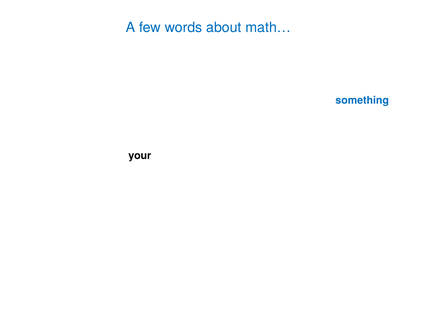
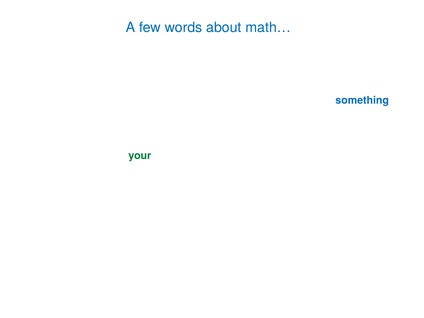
your colour: black -> green (140, 156)
